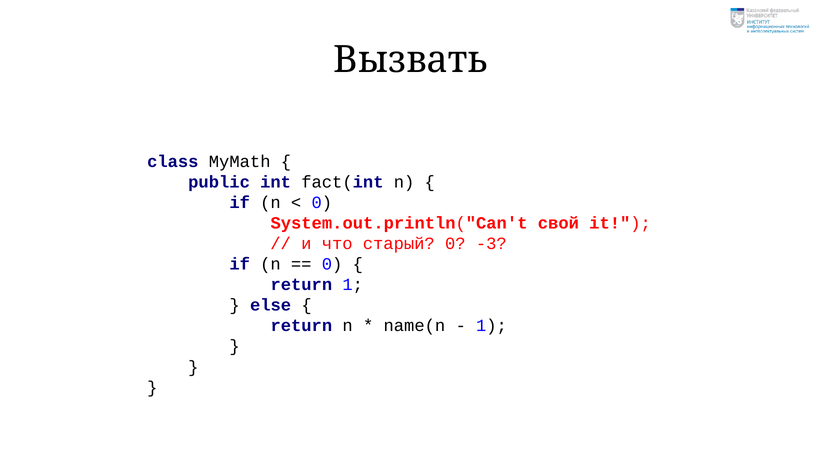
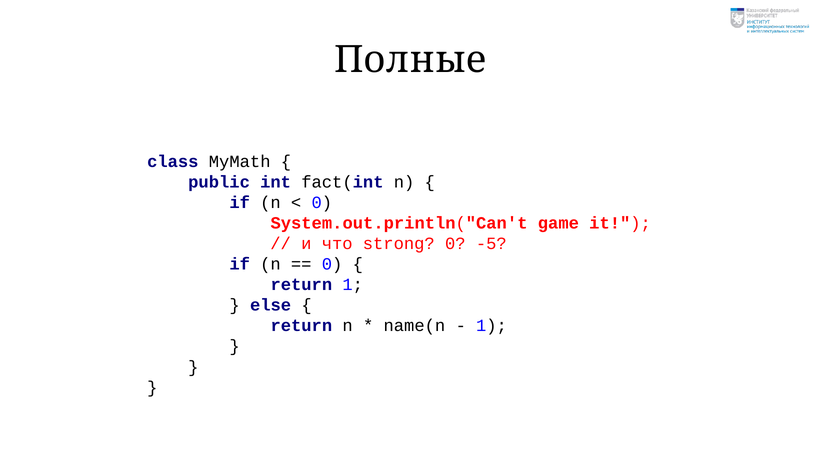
Вызвать: Вызвать -> Полные (410, 60)
свой: свой -> game (558, 223)
старый: старый -> strong (399, 244)
-3: -3 -> -5 (491, 244)
